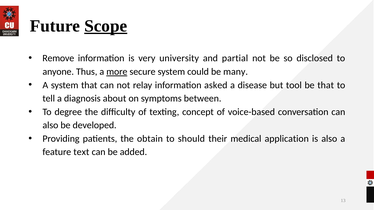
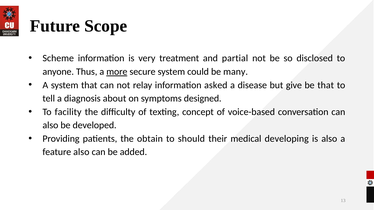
Scope underline: present -> none (106, 26)
Remove: Remove -> Scheme (58, 58)
university: university -> treatment (179, 58)
tool: tool -> give (294, 85)
between: between -> designed (203, 99)
degree: degree -> facility (68, 112)
application: application -> developing (287, 139)
feature text: text -> also (81, 152)
